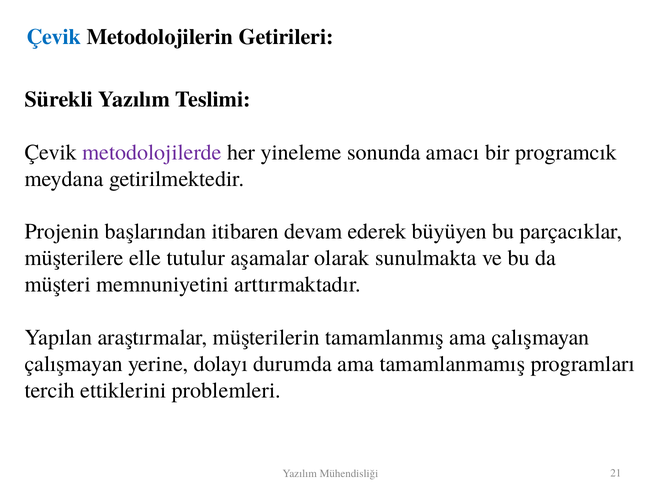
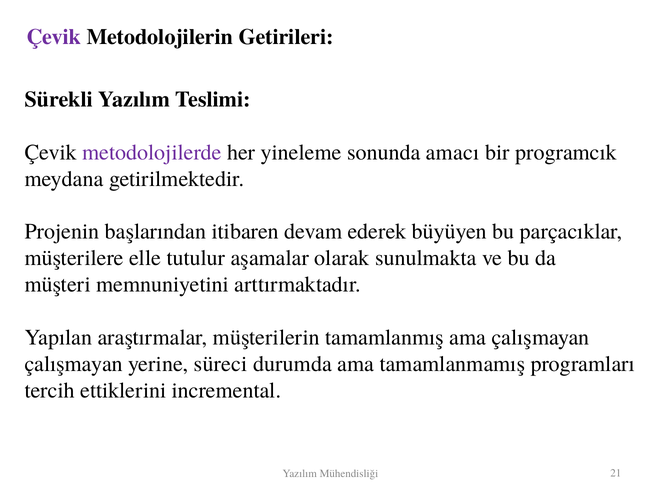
Çevik colour: blue -> purple (54, 37)
dolayı: dolayı -> süreci (221, 364)
problemleri: problemleri -> incremental (226, 390)
